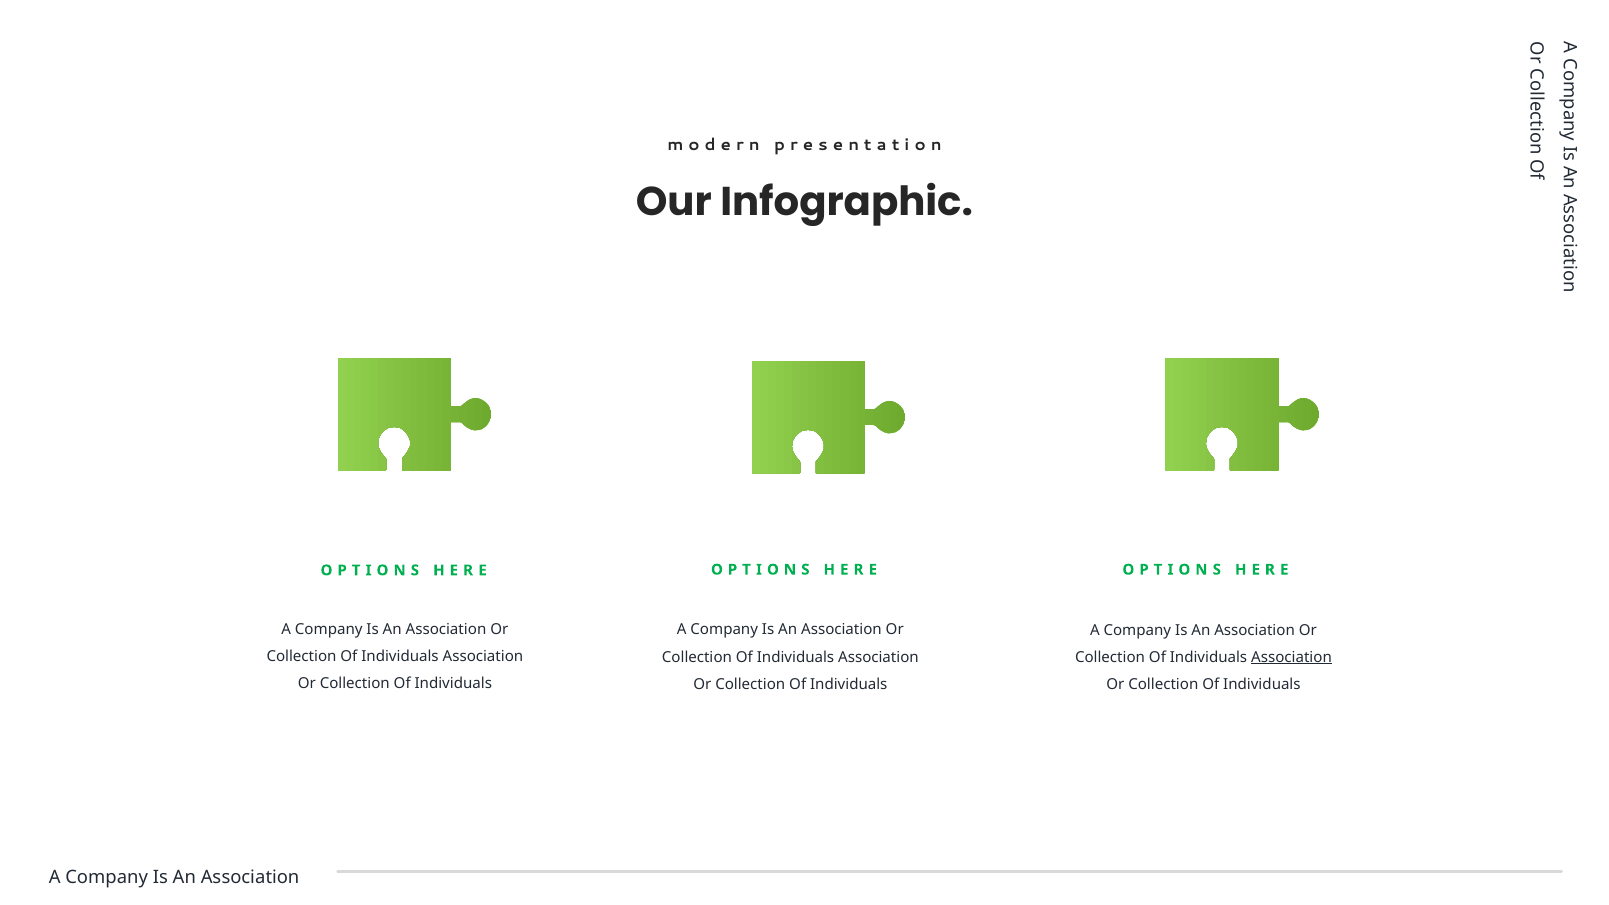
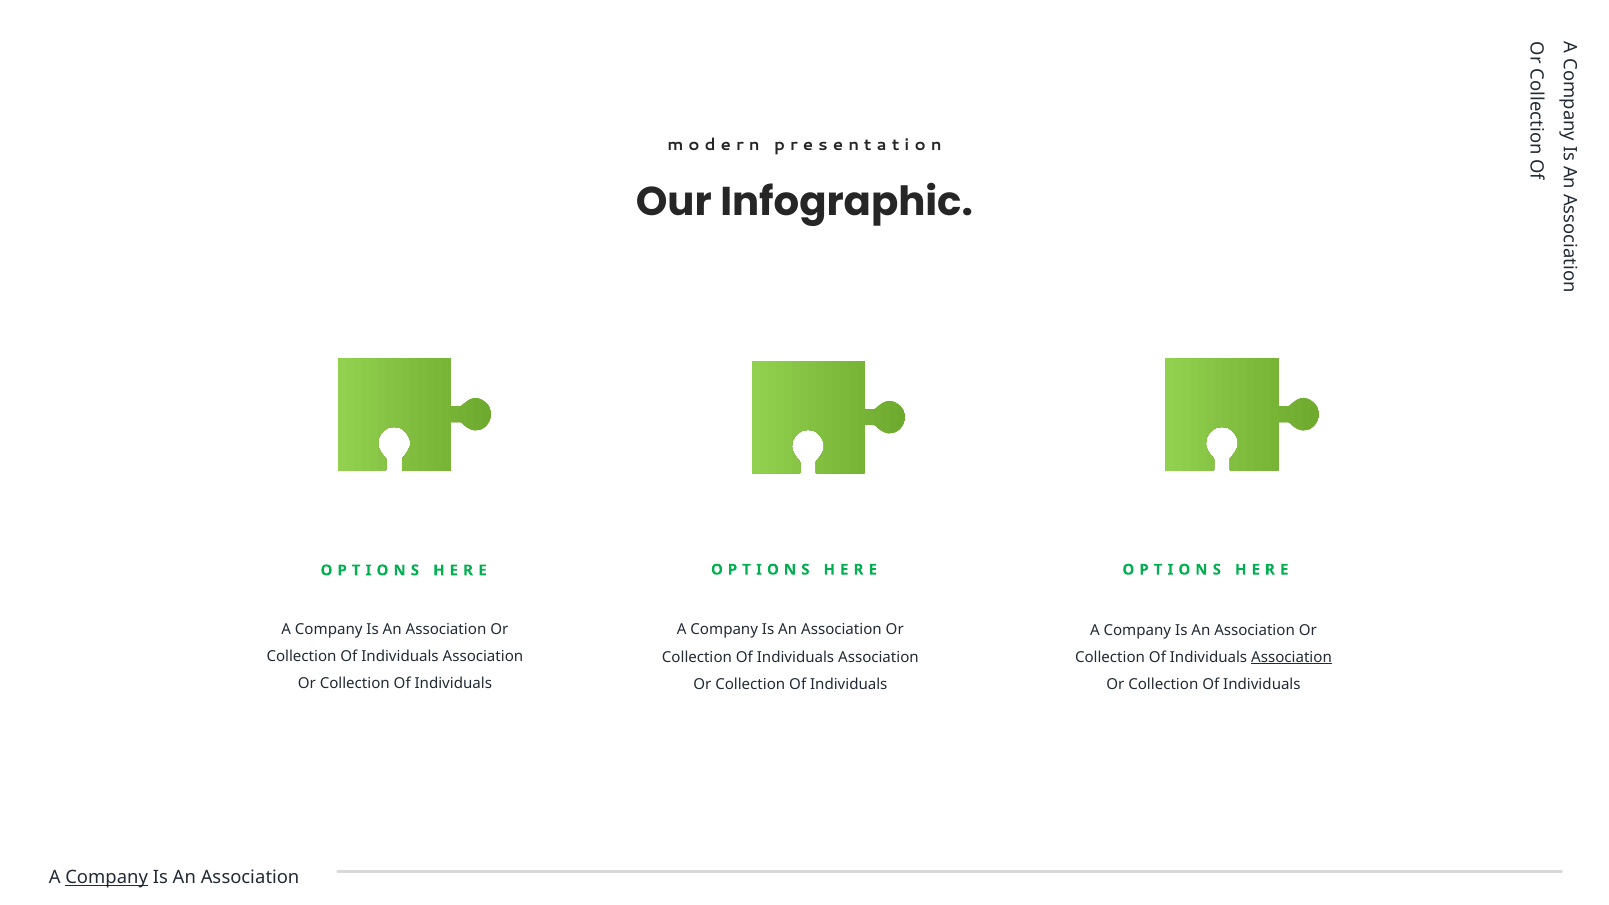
Company underline: none -> present (107, 877)
